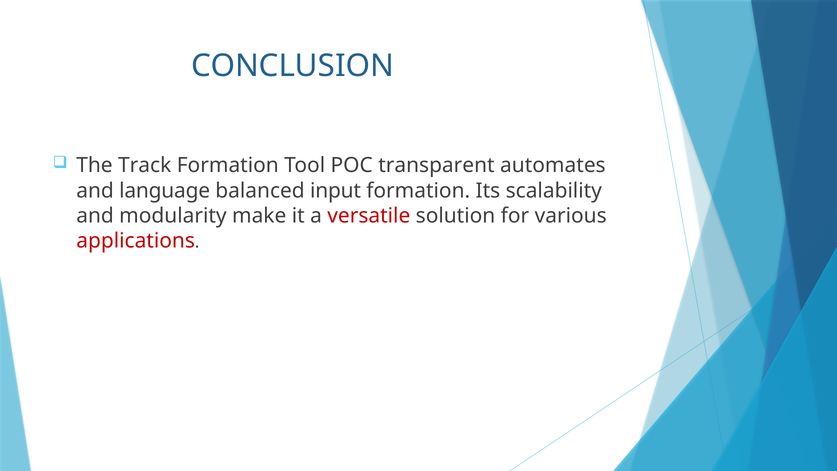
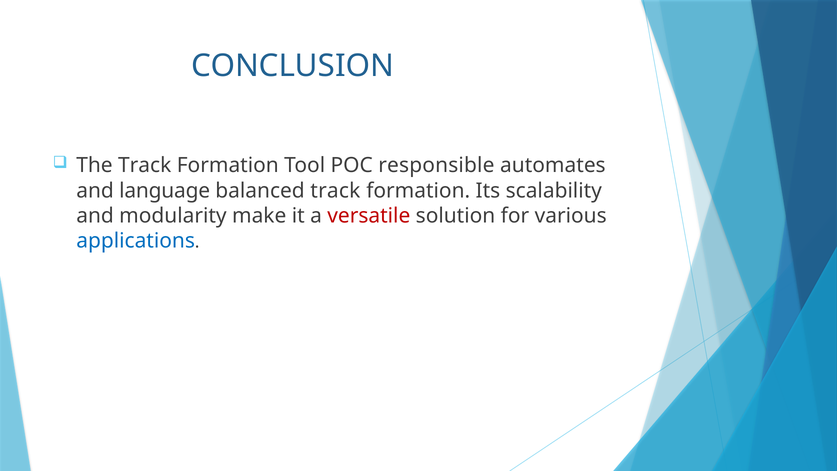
transparent: transparent -> responsible (436, 165)
balanced input: input -> track (335, 191)
applications colour: red -> blue (136, 241)
